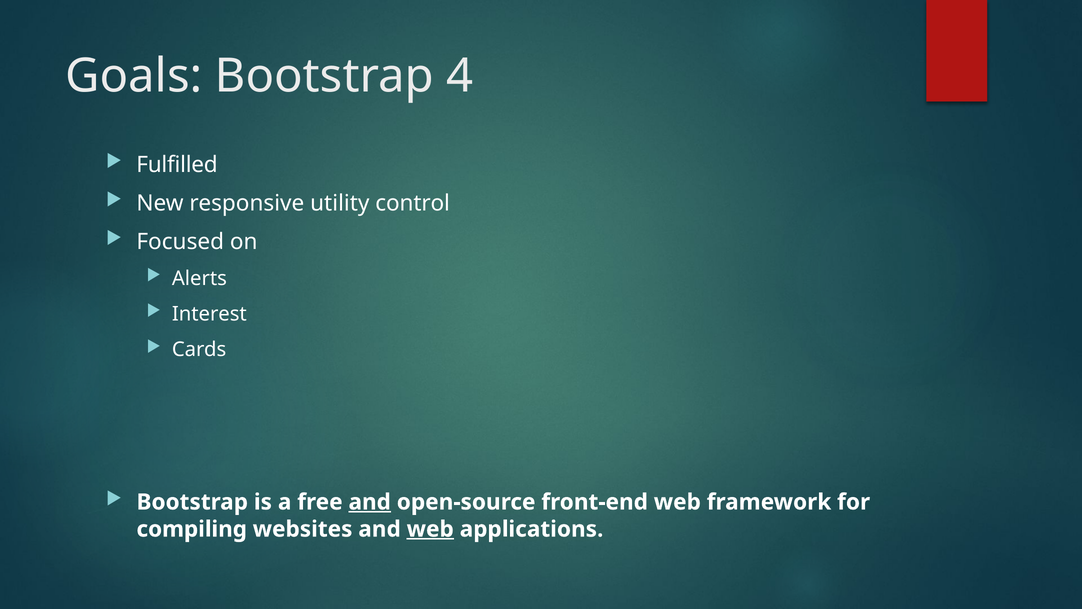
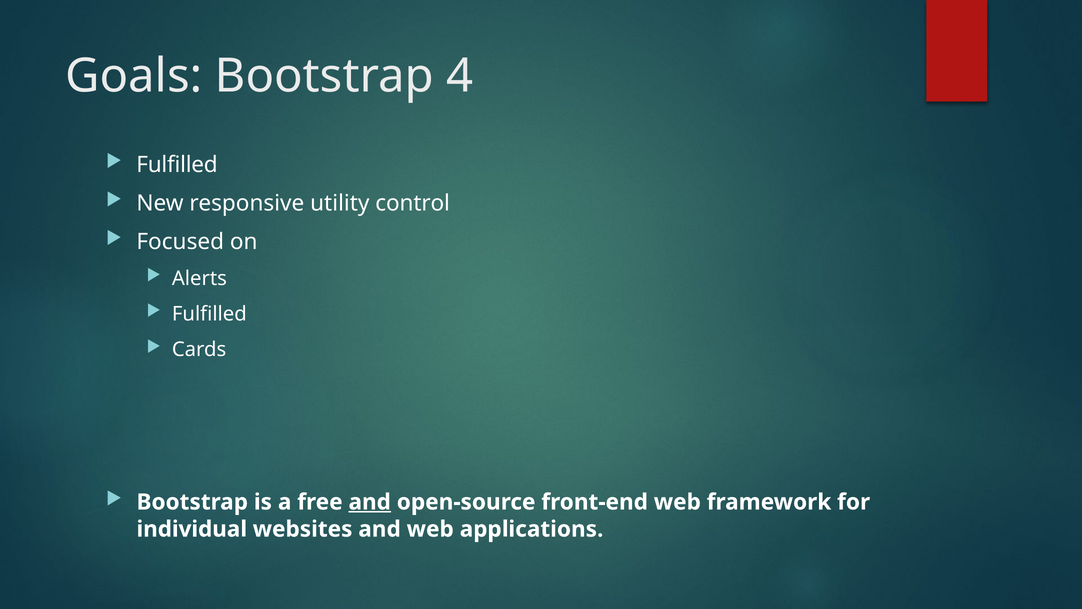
Interest: Interest -> Fulfilled (209, 314)
compiling: compiling -> individual (192, 529)
web underline: present -> none (430, 529)
